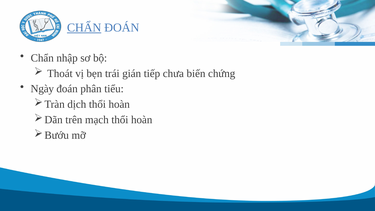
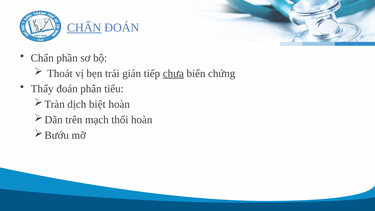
nhập: nhập -> phần (67, 58)
chưa underline: none -> present (173, 73)
Ngày: Ngày -> Thấy (42, 89)
dịch thổi: thổi -> biệt (97, 104)
